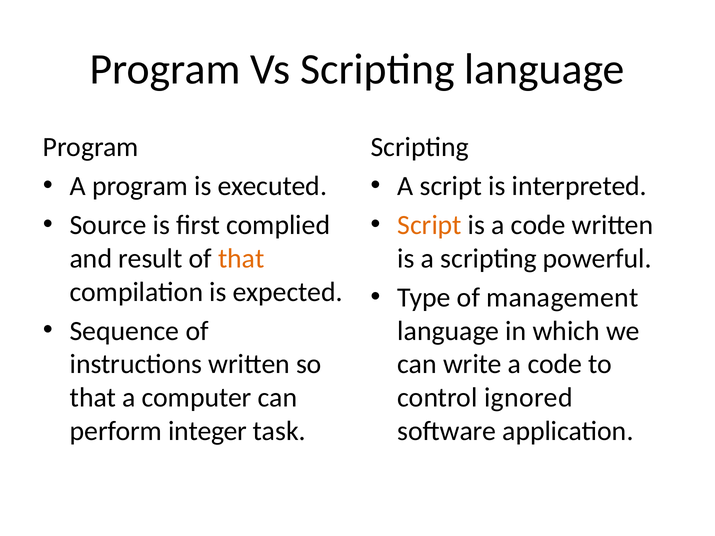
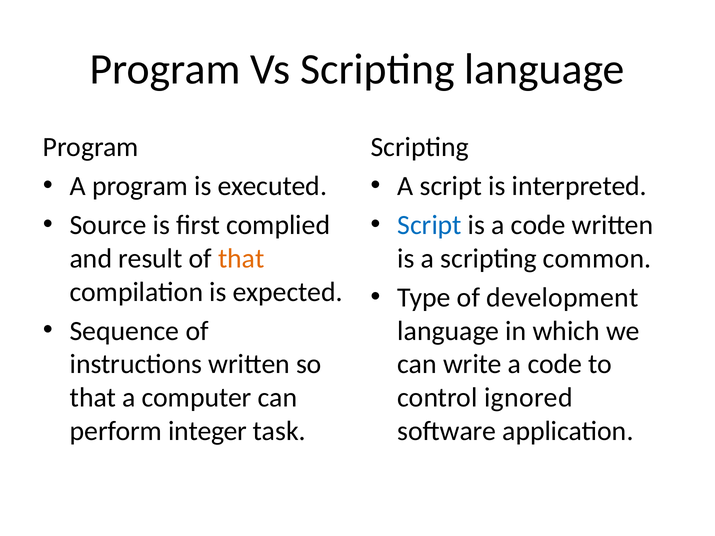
Script colour: orange -> blue (430, 225)
powerful: powerful -> common (597, 259)
management: management -> development (562, 298)
